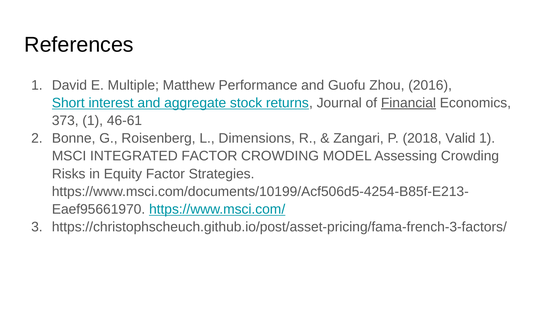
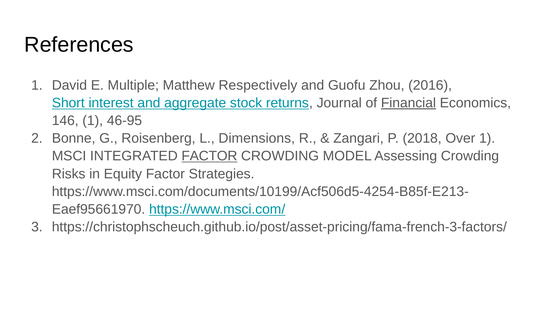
Performance: Performance -> Respectively (258, 85)
373: 373 -> 146 (65, 121)
46-61: 46-61 -> 46-95 (124, 121)
Valid: Valid -> Over (460, 138)
FACTOR underline: none -> present (209, 156)
